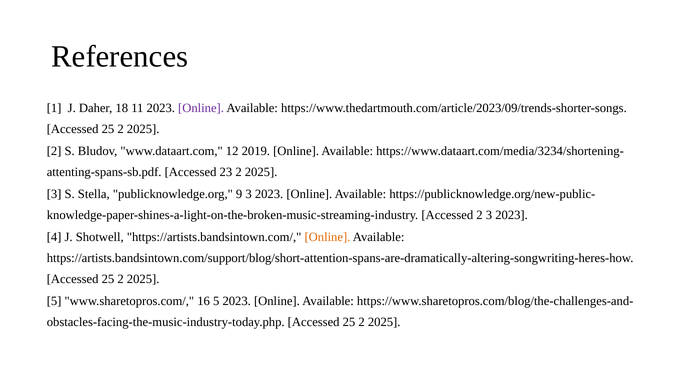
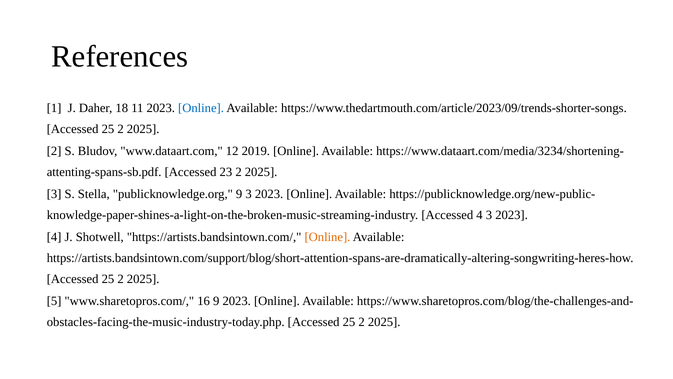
Online colour: purple -> blue (201, 108)
Accessed 2: 2 -> 4 (480, 215)
16 5: 5 -> 9 (216, 301)
